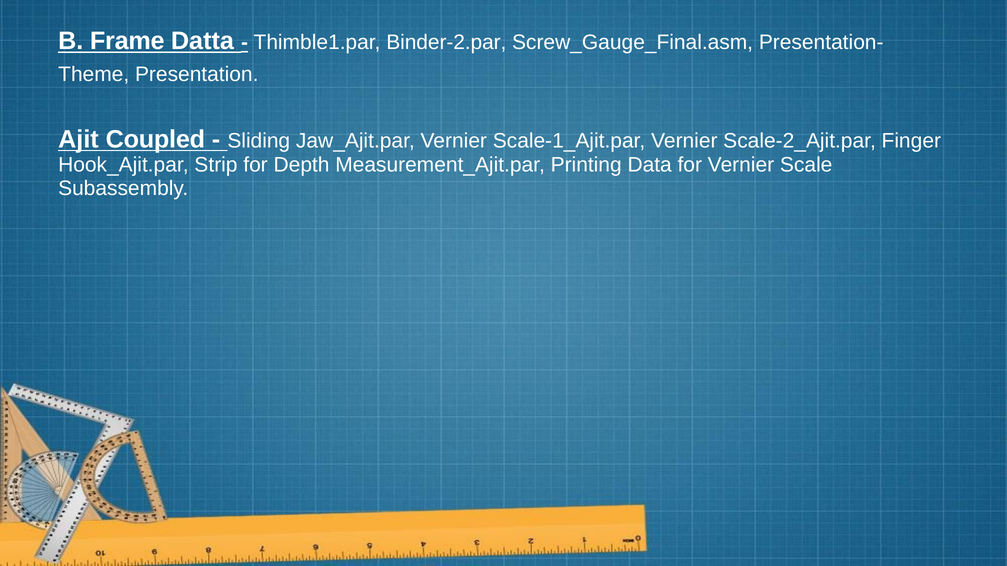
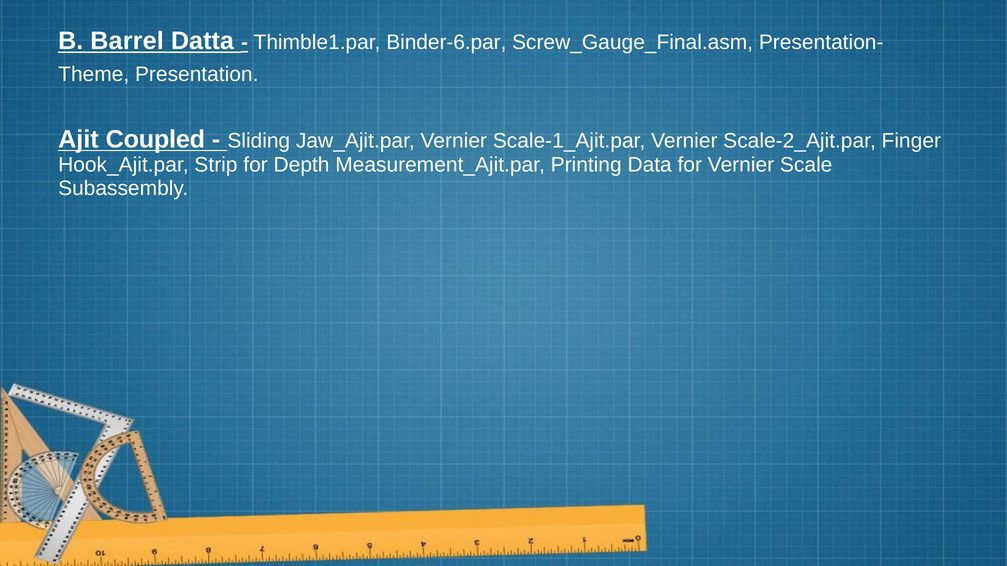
Frame: Frame -> Barrel (127, 41)
Binder-2.par: Binder-2.par -> Binder-6.par (446, 42)
